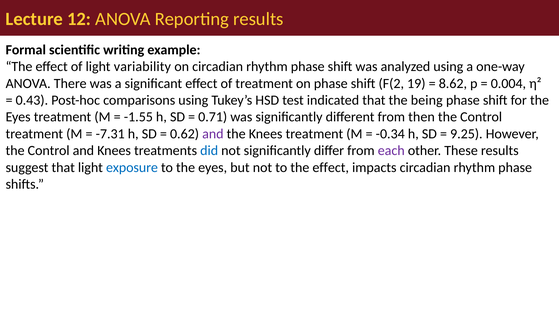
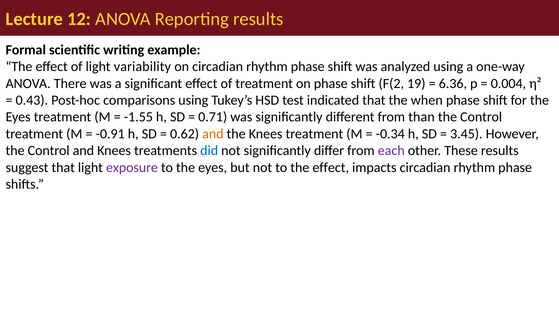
8.62: 8.62 -> 6.36 (453, 83)
being: being -> when (427, 100)
then: then -> than (421, 117)
-7.31: -7.31 -> -0.91 (110, 134)
and colour: purple -> orange (213, 134)
9.25: 9.25 -> 3.45 (466, 134)
exposure colour: blue -> purple (132, 167)
